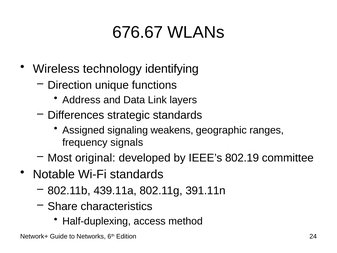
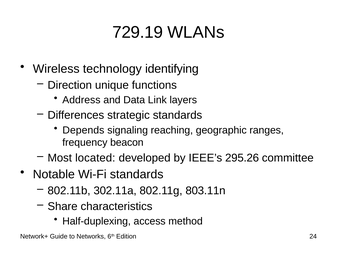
676.67: 676.67 -> 729.19 (138, 32)
Assigned: Assigned -> Depends (83, 130)
weakens: weakens -> reaching (172, 130)
signals: signals -> beacon (127, 142)
original: original -> located (95, 158)
802.19: 802.19 -> 295.26 (242, 158)
439.11a: 439.11a -> 302.11a (115, 190)
391.11n: 391.11n -> 803.11n (206, 190)
